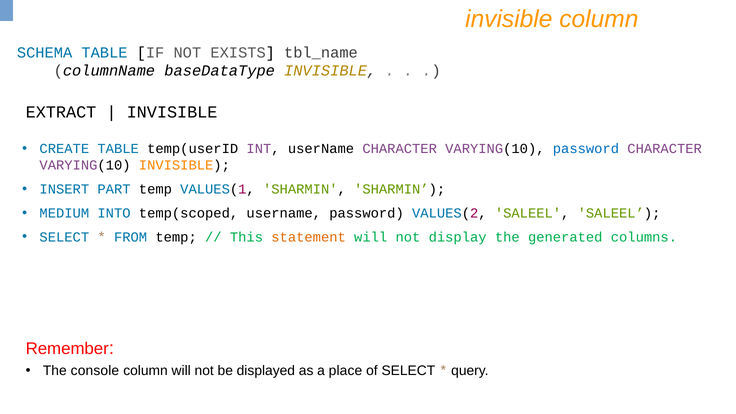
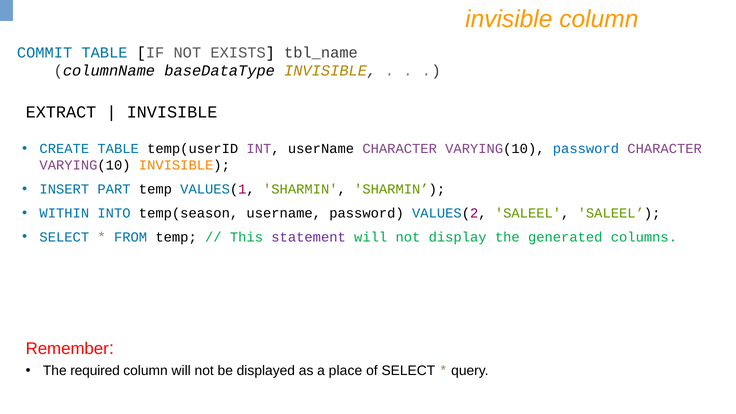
SCHEMA: SCHEMA -> COMMIT (45, 52)
MEDIUM: MEDIUM -> WITHIN (64, 213)
temp(scoped: temp(scoped -> temp(season (189, 213)
statement colour: orange -> purple (309, 237)
console: console -> required (95, 371)
